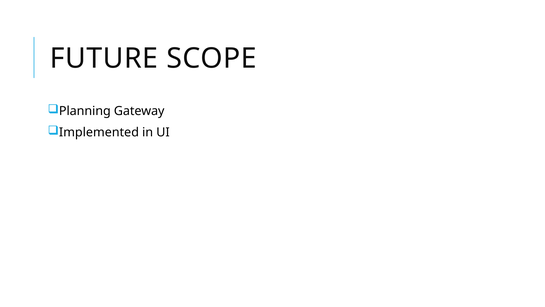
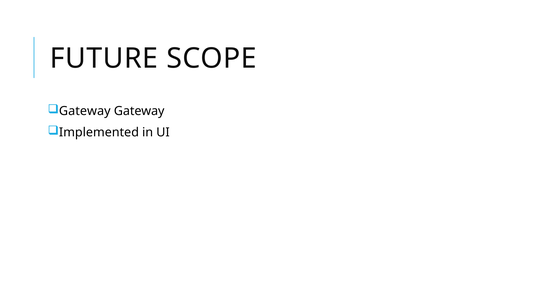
Planning: Planning -> Gateway (85, 111)
